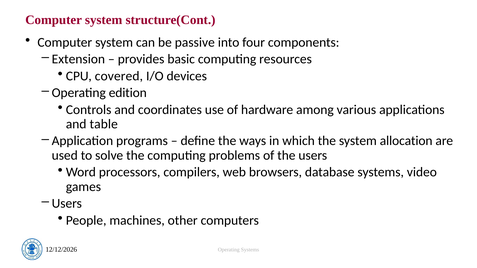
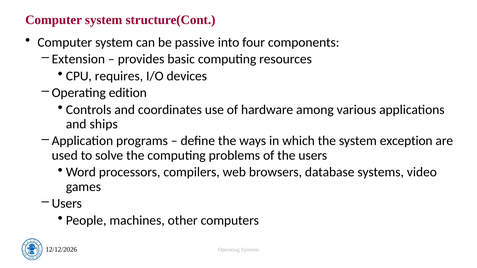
covered: covered -> requires (119, 76)
table: table -> ships (104, 124)
allocation: allocation -> exception (406, 141)
